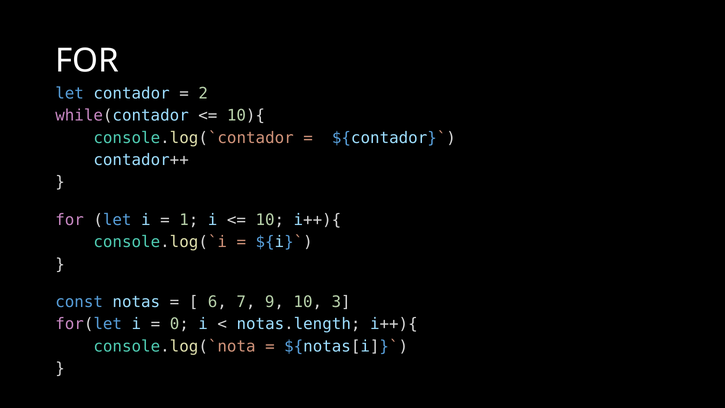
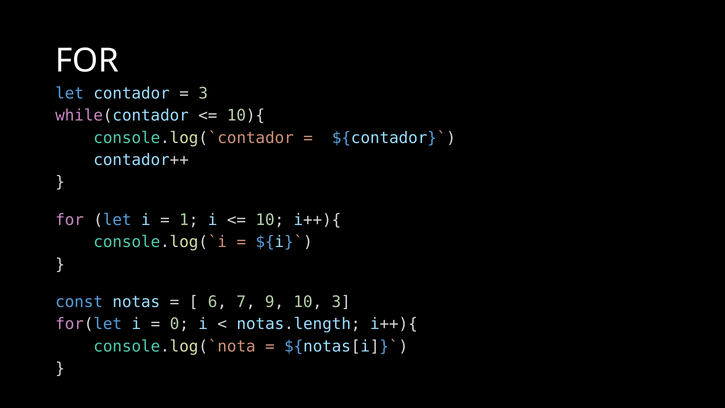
2: 2 -> 3 (203, 93)
